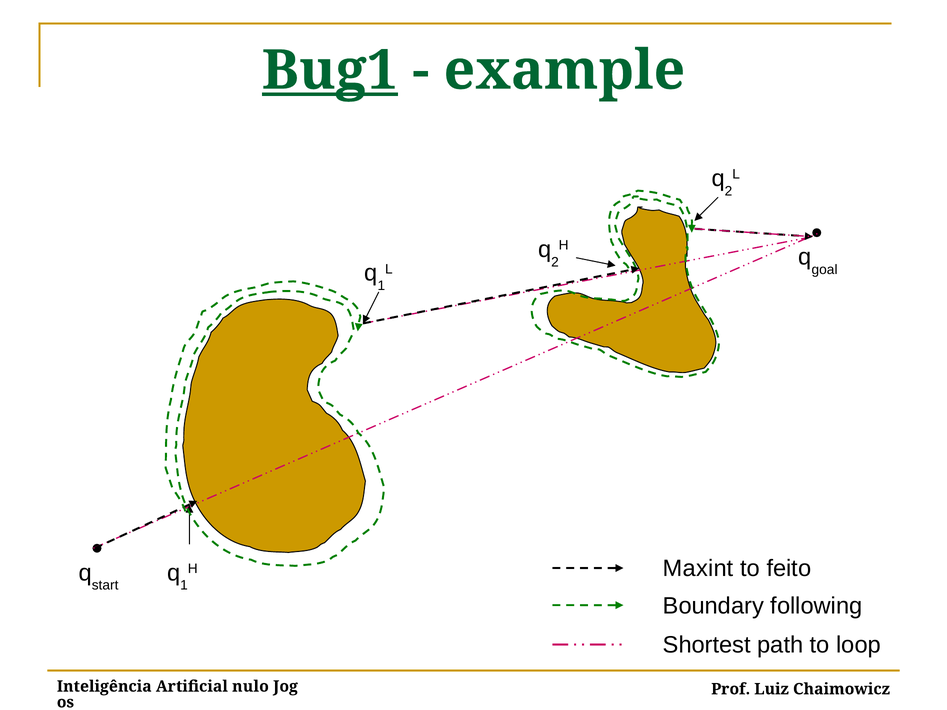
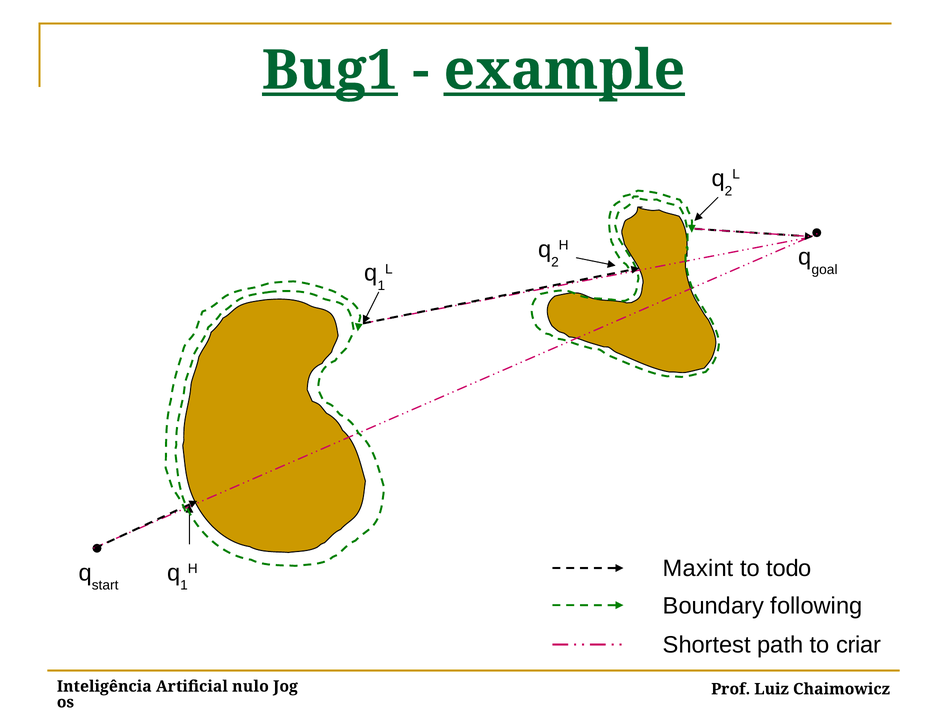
example underline: none -> present (564, 71)
feito: feito -> todo (789, 569)
loop: loop -> criar (859, 645)
